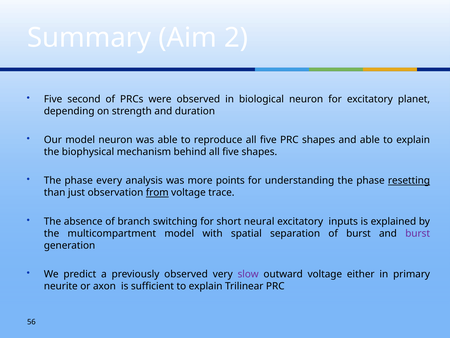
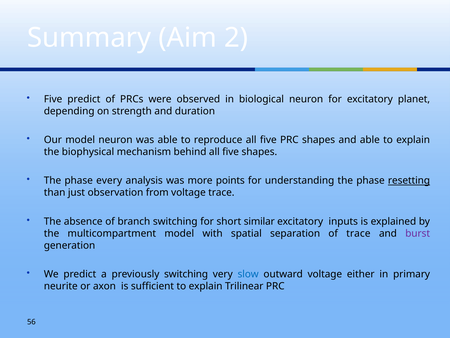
Five second: second -> predict (84, 99)
from underline: present -> none (157, 192)
neural: neural -> similar (259, 221)
of burst: burst -> trace (358, 233)
previously observed: observed -> switching (186, 274)
slow colour: purple -> blue (248, 274)
